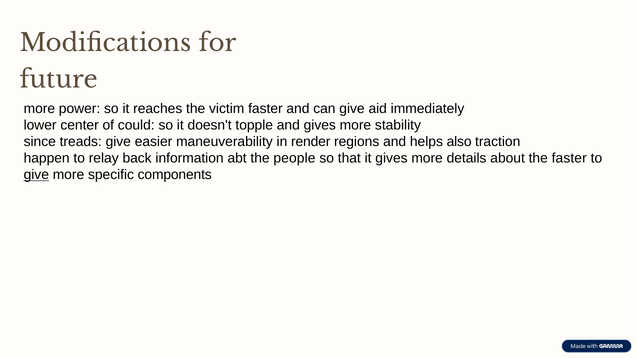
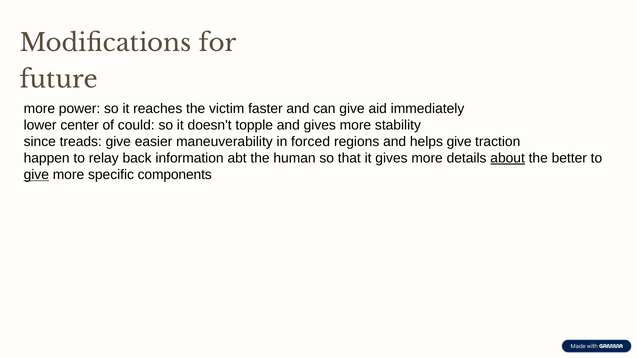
render: render -> forced (311, 142)
helps also: also -> give (459, 142)
people: people -> human (295, 158)
about underline: none -> present (508, 158)
the faster: faster -> better (569, 158)
